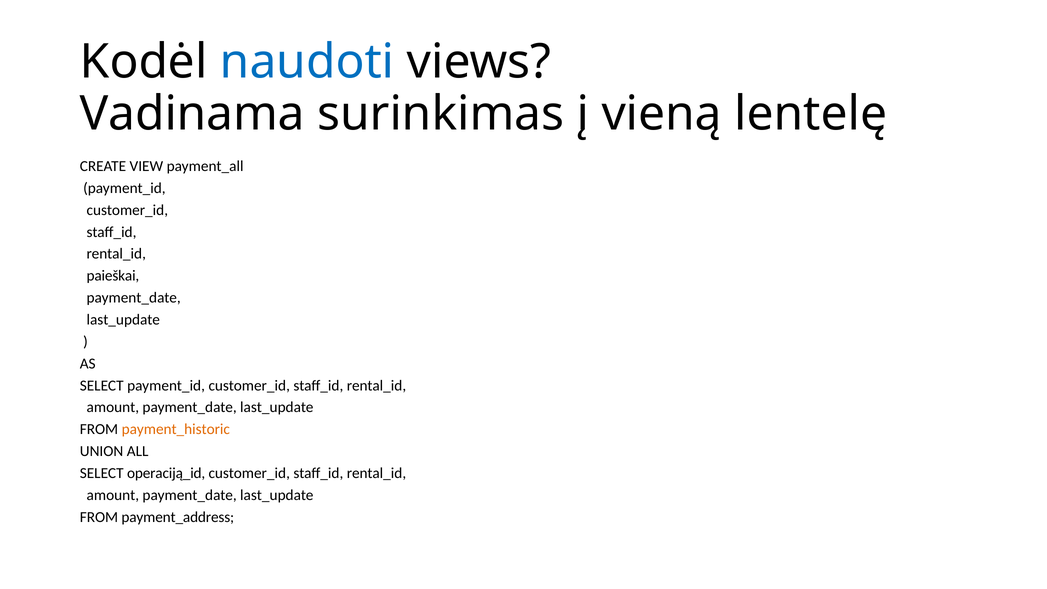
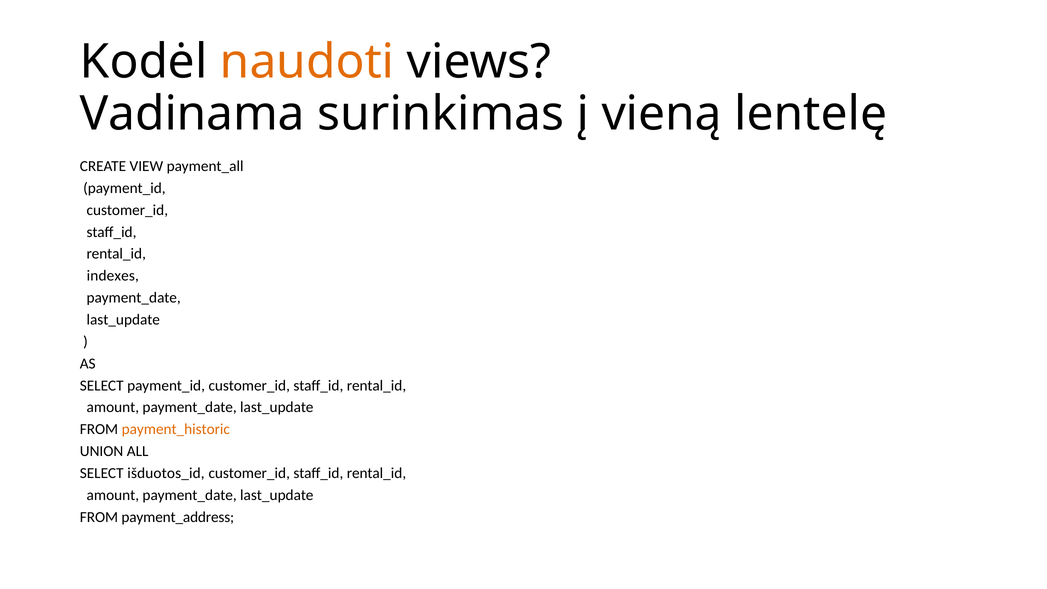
naudoti colour: blue -> orange (307, 62)
paieškai: paieškai -> indexes (113, 276)
operaciją_id: operaciją_id -> išduotos_id (166, 473)
